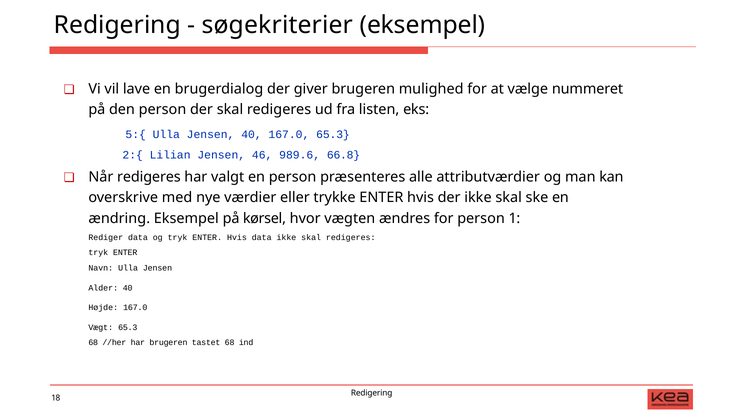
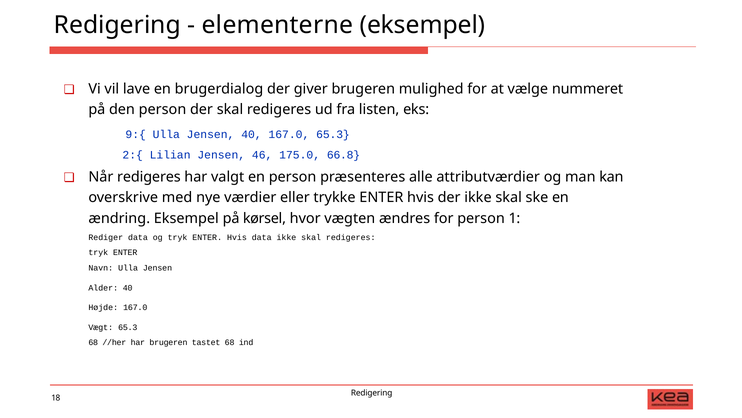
søgekriterier: søgekriterier -> elementerne (277, 25)
5:{: 5:{ -> 9:{ (136, 134)
989.6: 989.6 -> 175.0 (300, 155)
